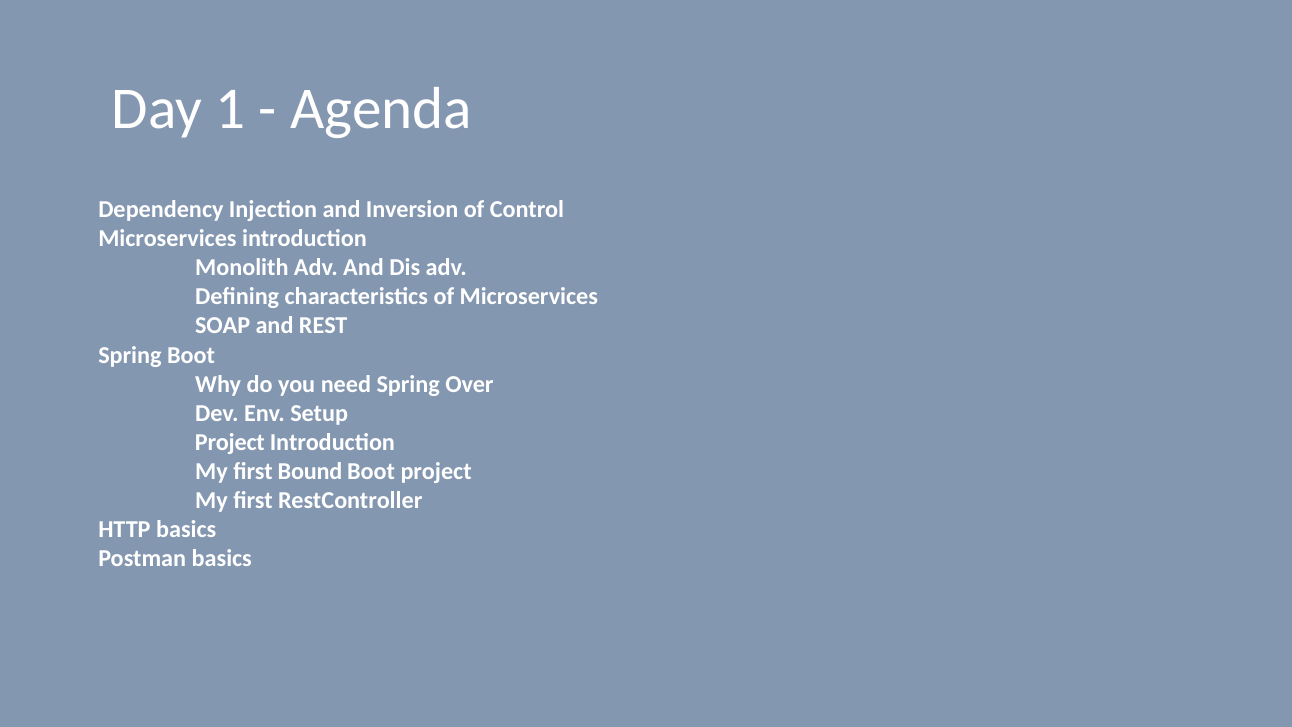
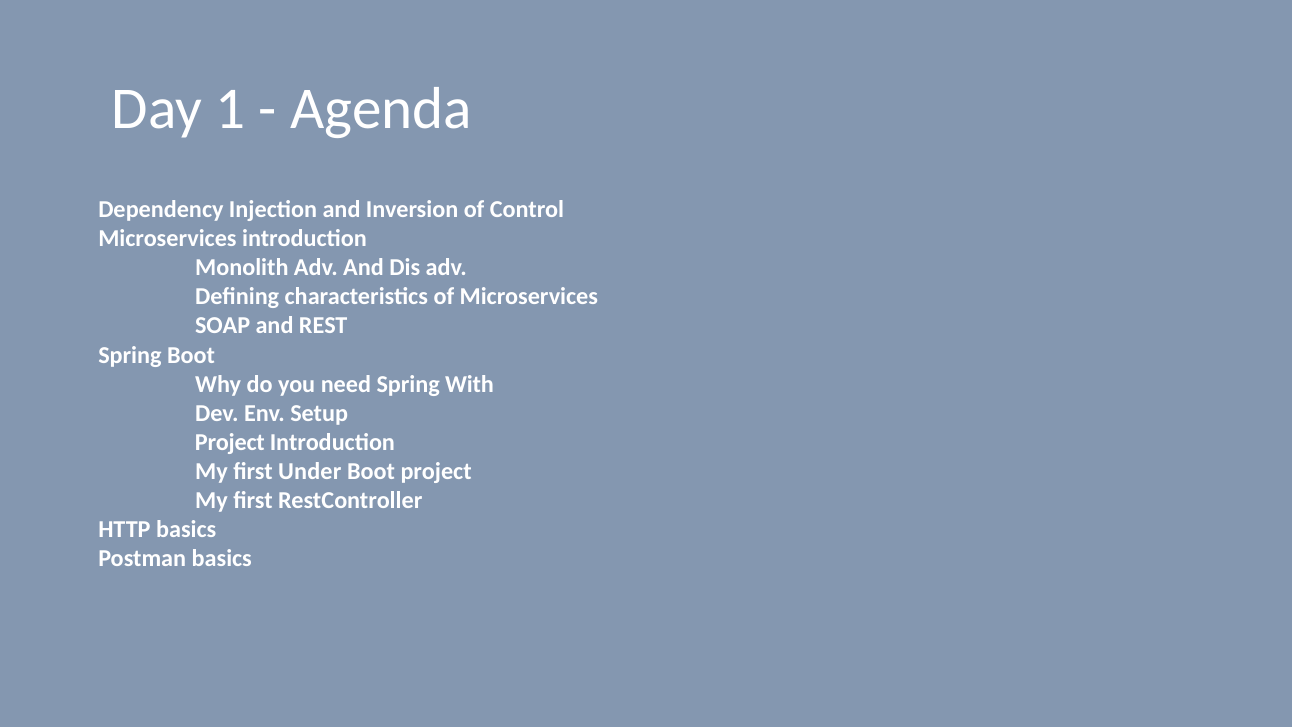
Over: Over -> With (469, 384)
Bound: Bound -> Under (310, 471)
